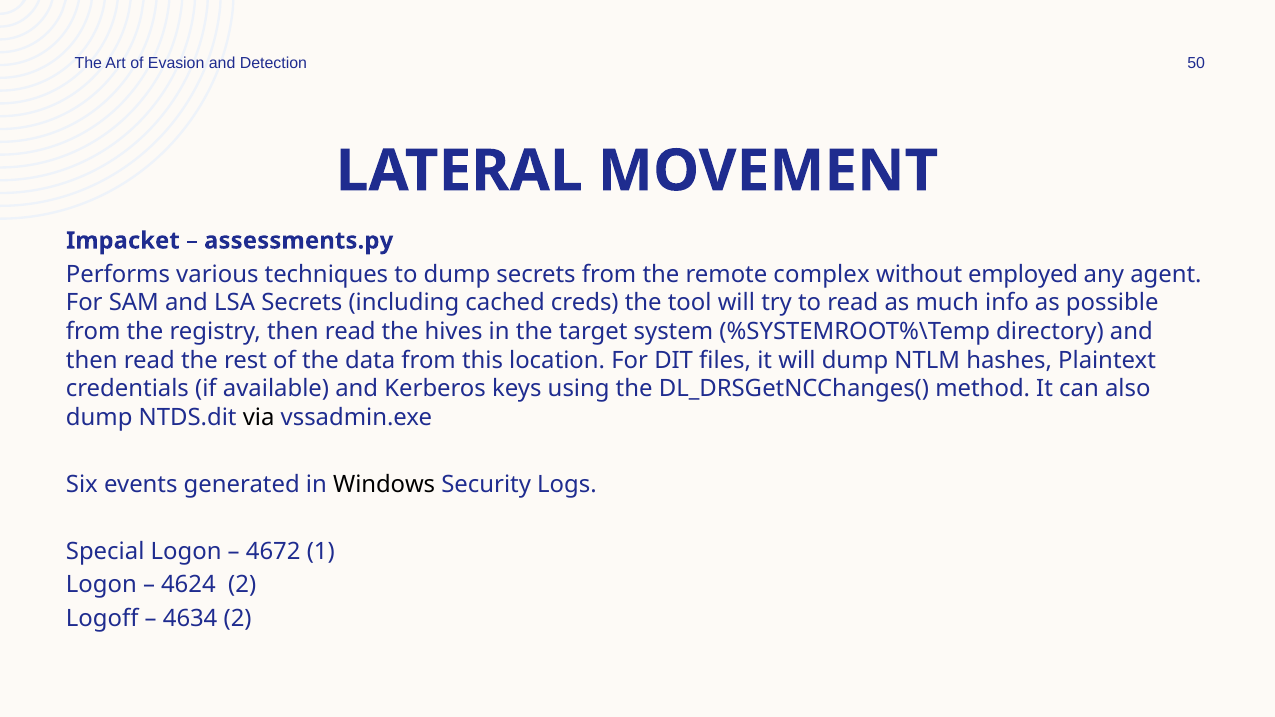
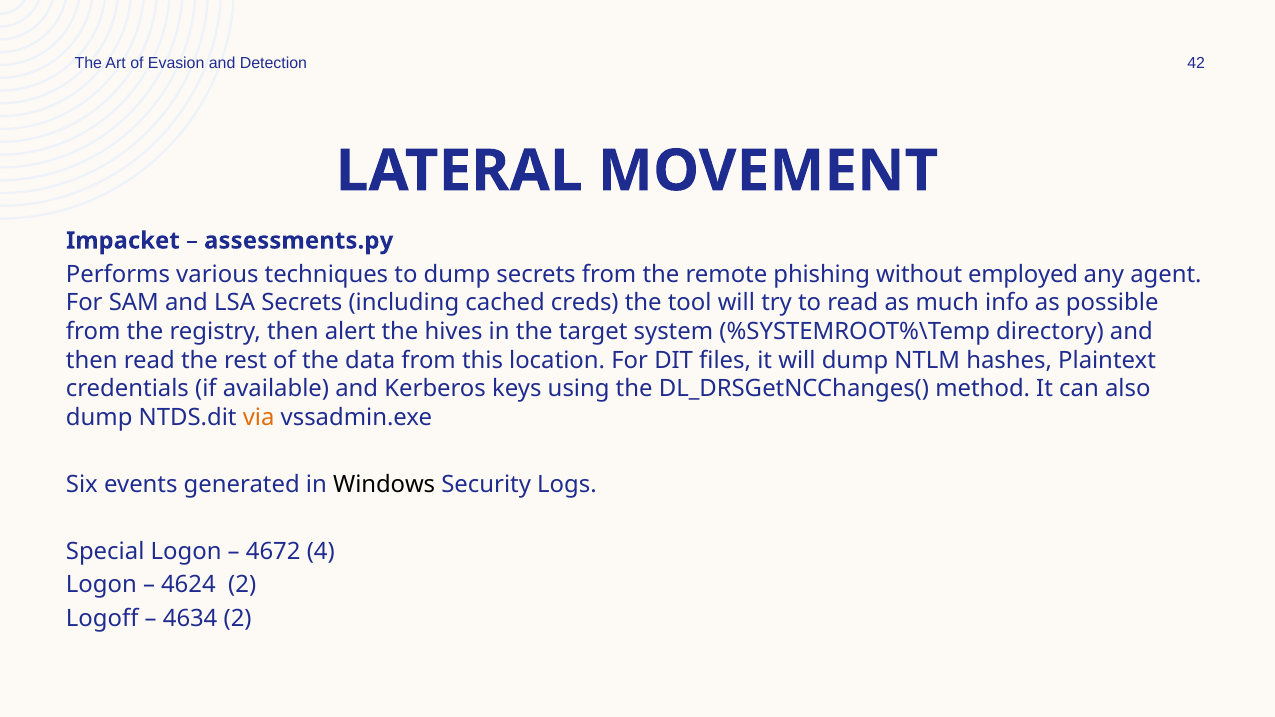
50: 50 -> 42 (1196, 63)
complex: complex -> phishing (822, 274)
registry then read: read -> alert (350, 332)
via colour: black -> orange (259, 418)
1: 1 -> 4 (321, 552)
